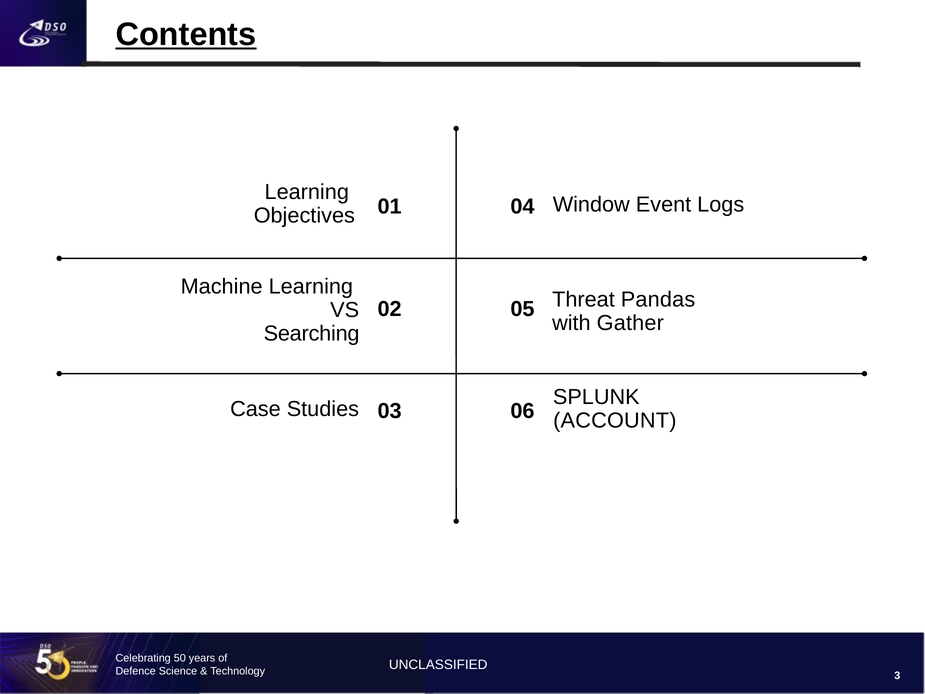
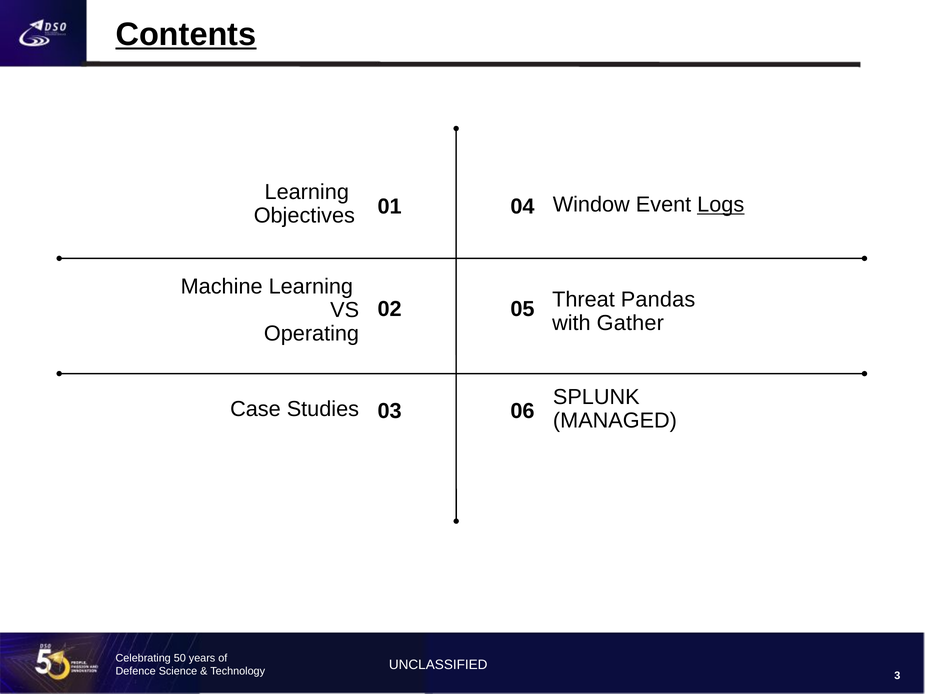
Logs underline: none -> present (721, 205)
Searching: Searching -> Operating (312, 333)
ACCOUNT: ACCOUNT -> MANAGED (615, 421)
